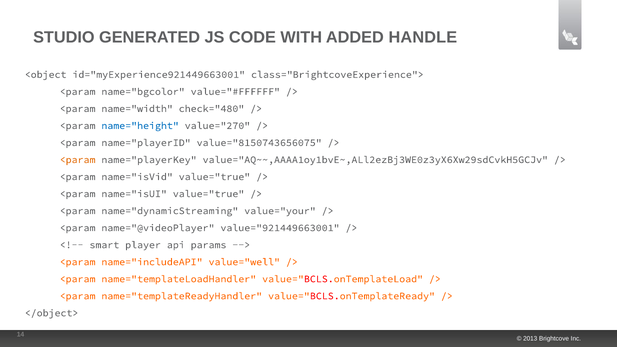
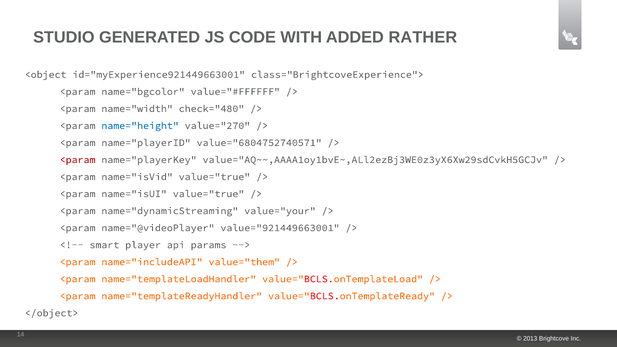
HANDLE: HANDLE -> RATHER (423, 38)
value="8150743656075: value="8150743656075 -> value="6804752740571 (259, 143)
<param colour: orange -> red (78, 160)
value="well: value="well -> value="them (244, 262)
